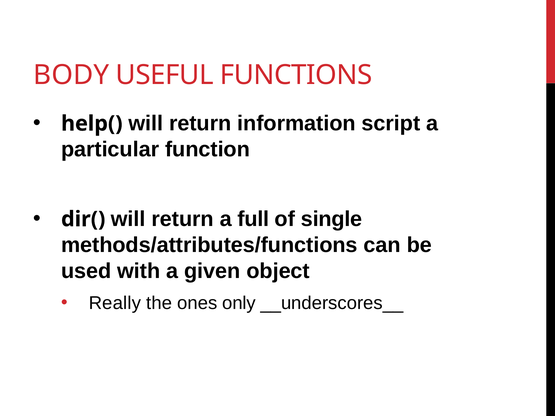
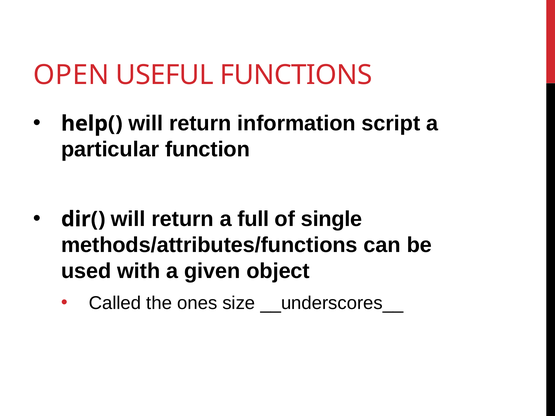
BODY: BODY -> OPEN (71, 75)
Really: Really -> Called (115, 303)
only: only -> size (239, 303)
